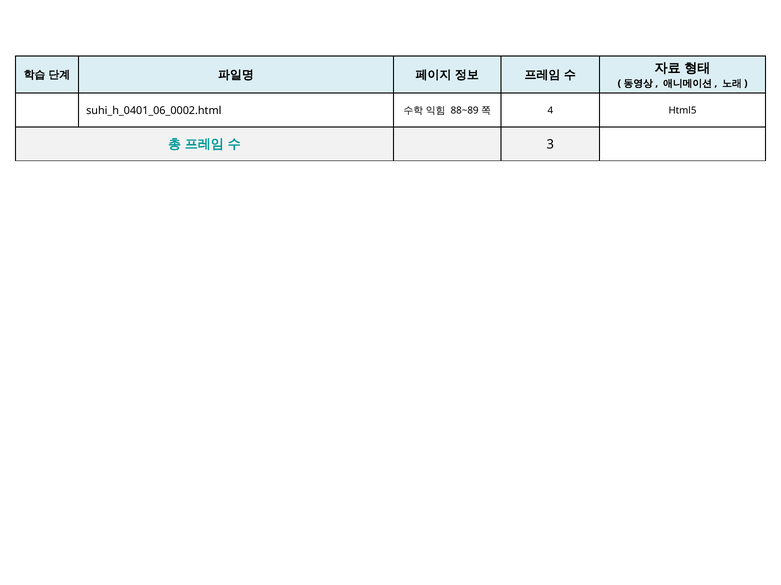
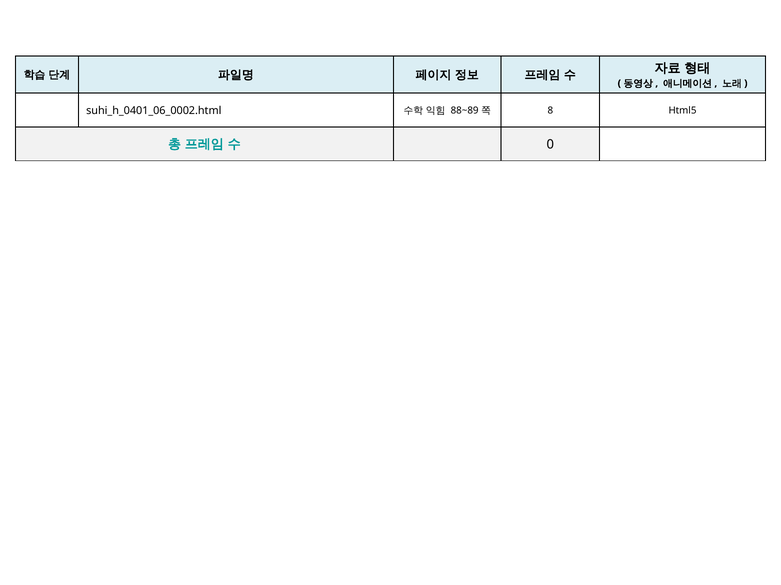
4: 4 -> 8 (550, 111)
3: 3 -> 0 (550, 145)
